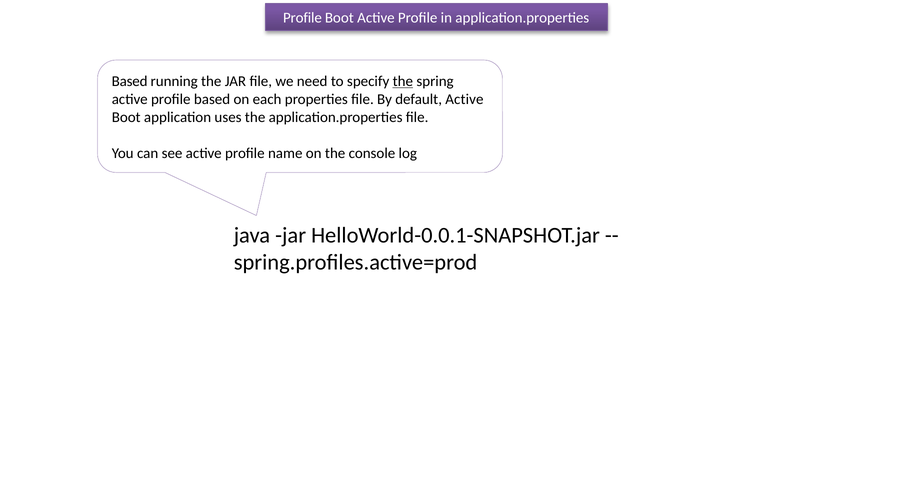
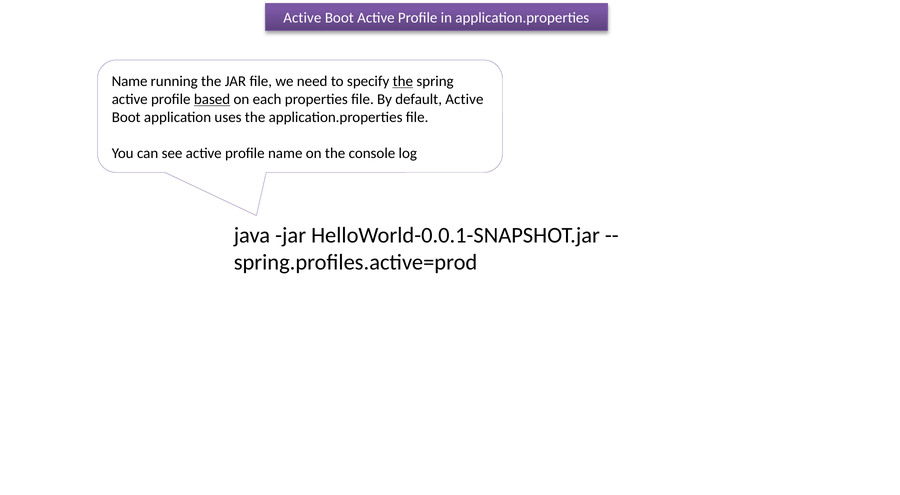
Profile: Profile -> Active (302, 18)
Based: Based -> Name (130, 81)
based underline: none -> present (212, 99)
